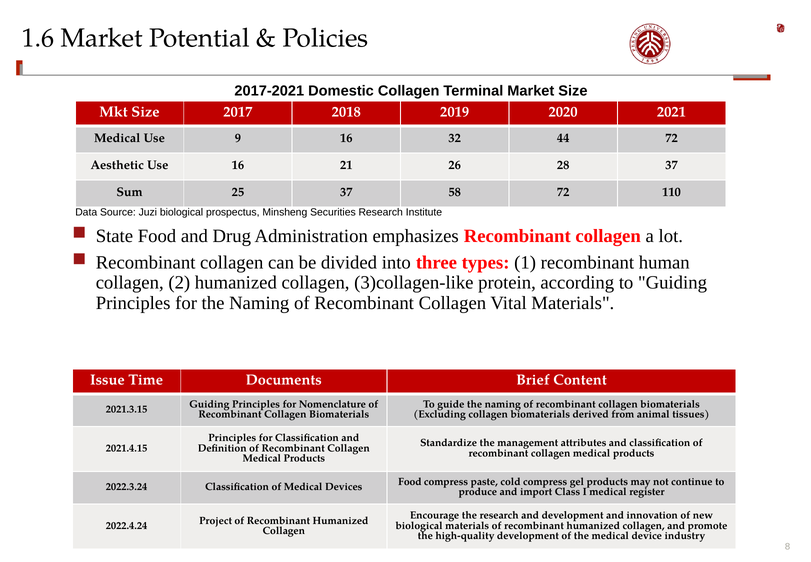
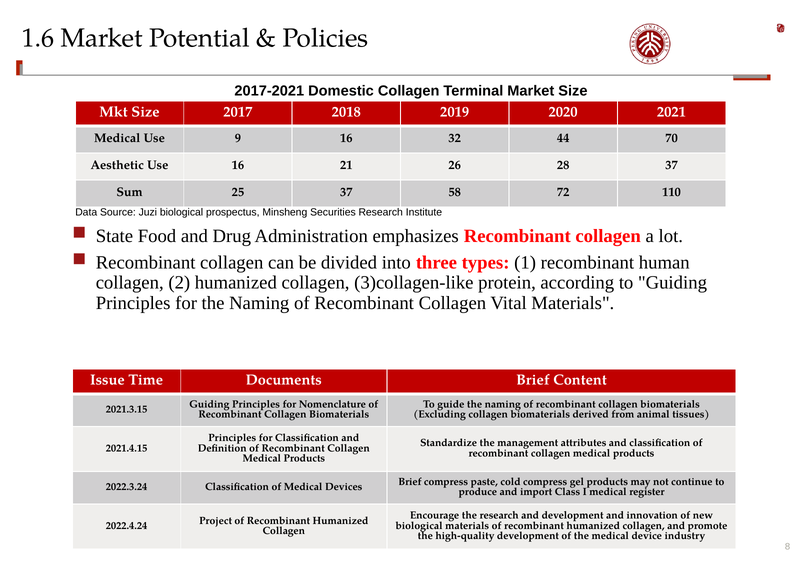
44 72: 72 -> 70 (672, 138)
Devices Food: Food -> Brief (410, 482)
